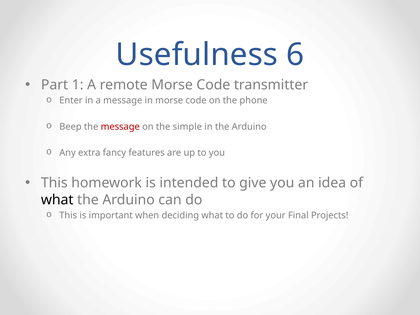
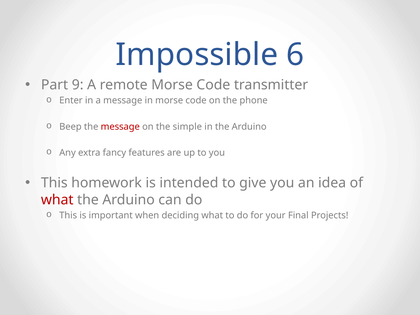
Usefulness: Usefulness -> Impossible (197, 55)
1: 1 -> 9 (78, 85)
what colour: black -> red (57, 200)
